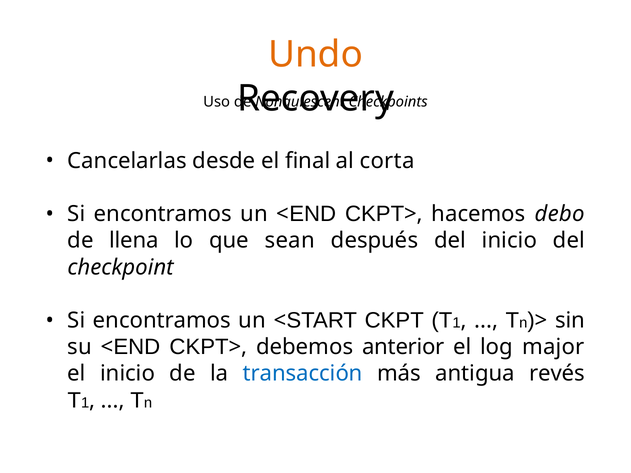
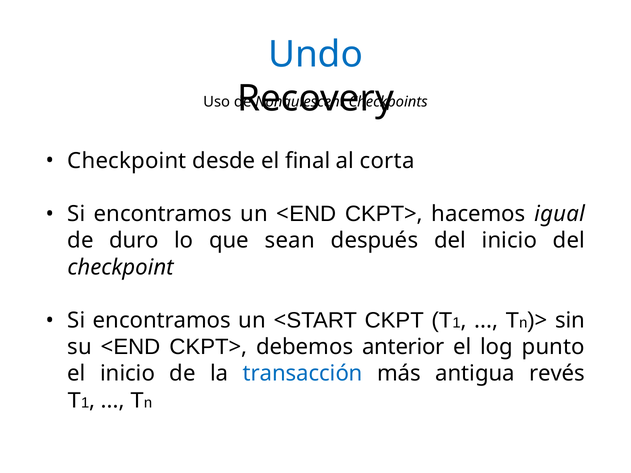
Undo colour: orange -> blue (315, 54)
Cancelarlas: Cancelarlas -> Checkpoint (127, 161)
debo: debo -> igual (560, 214)
llena: llena -> duro (134, 241)
major: major -> punto (553, 347)
